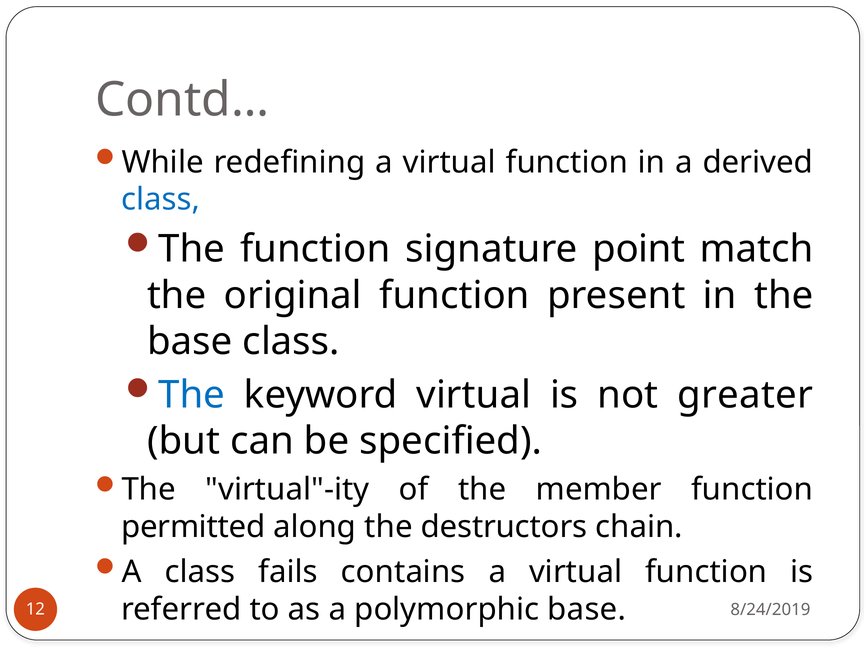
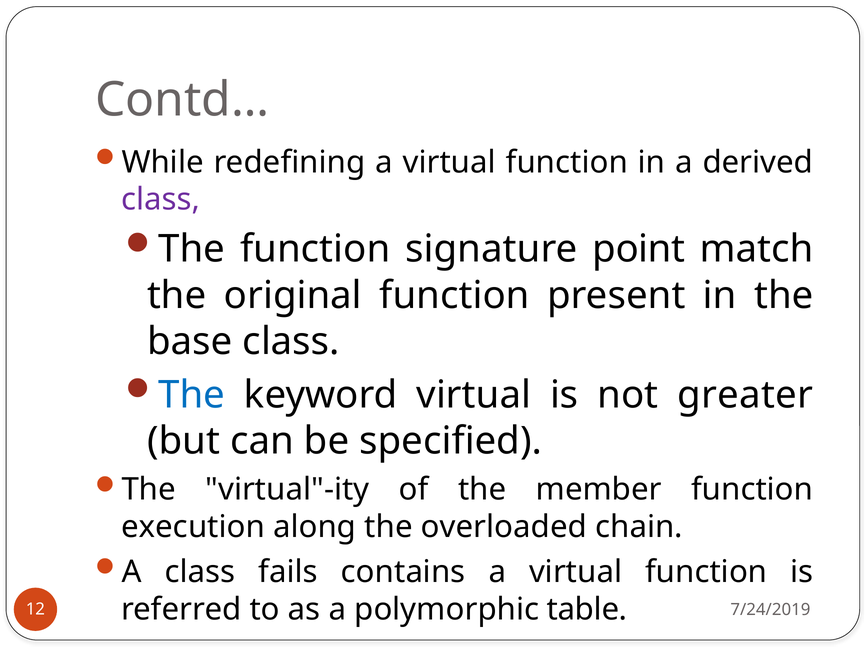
class colour: blue -> purple (161, 200)
permitted: permitted -> execution (193, 528)
destructors: destructors -> overloaded (504, 528)
polymorphic base: base -> table (587, 610)
8/24/2019: 8/24/2019 -> 7/24/2019 (770, 610)
